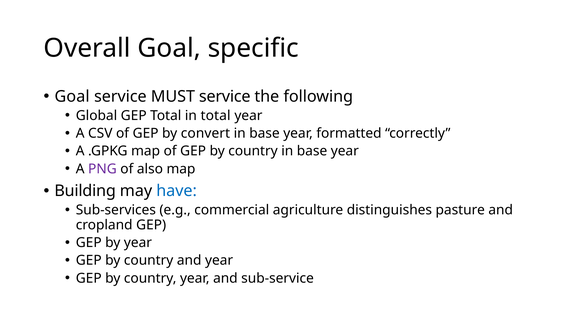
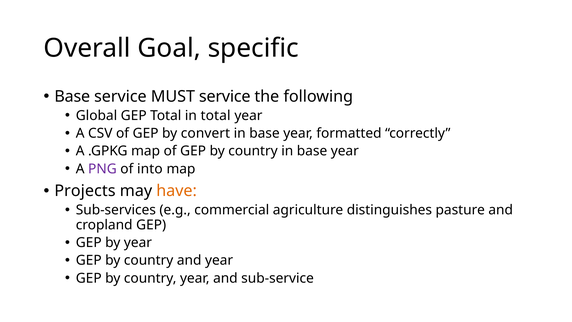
Goal: Goal -> Base (72, 96)
also: also -> into (150, 169)
Building: Building -> Projects (85, 191)
have colour: blue -> orange (177, 191)
